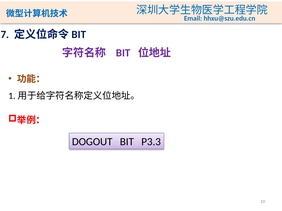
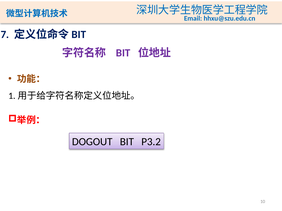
P3.3: P3.3 -> P3.2 (151, 142)
